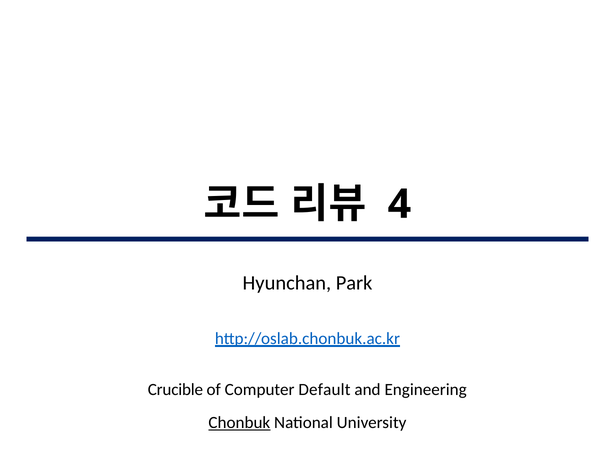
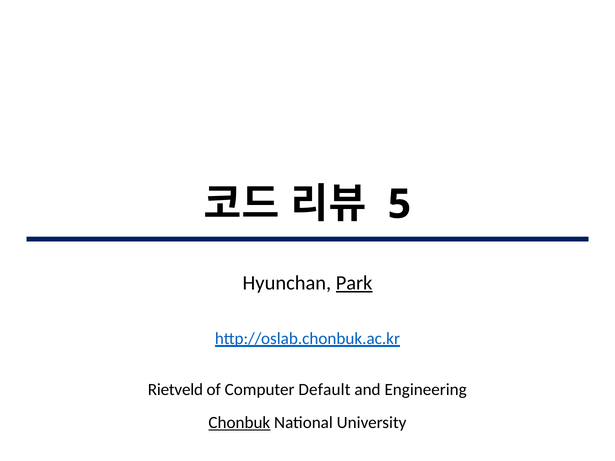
4: 4 -> 5 (399, 204)
Park underline: none -> present (354, 283)
Crucible: Crucible -> Rietveld (175, 390)
